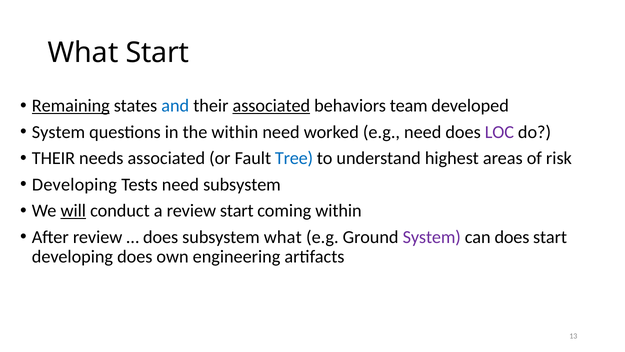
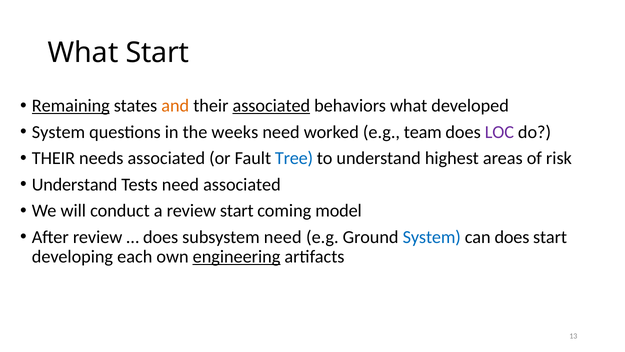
and colour: blue -> orange (175, 106)
behaviors team: team -> what (409, 106)
the within: within -> weeks (235, 132)
e.g need: need -> team (423, 132)
Developing: Developing -> Understand (75, 184)
need subsystem: subsystem -> associated (242, 184)
will underline: present -> none (73, 210)
coming within: within -> model (339, 210)
subsystem what: what -> need (283, 237)
System colour: purple -> blue (432, 237)
developing does: does -> each (135, 256)
engineering underline: none -> present (237, 256)
